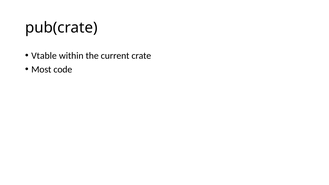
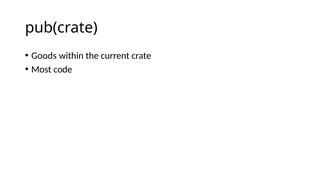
Vtable: Vtable -> Goods (44, 56)
